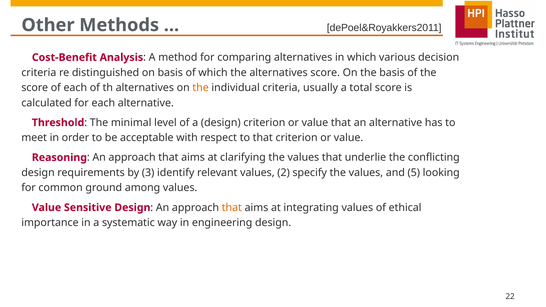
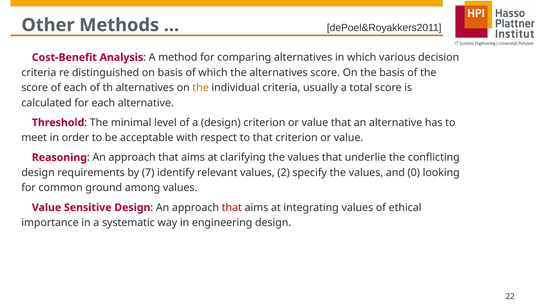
3: 3 -> 7 (148, 173)
5: 5 -> 0 (414, 173)
that colour: orange -> red (232, 208)
